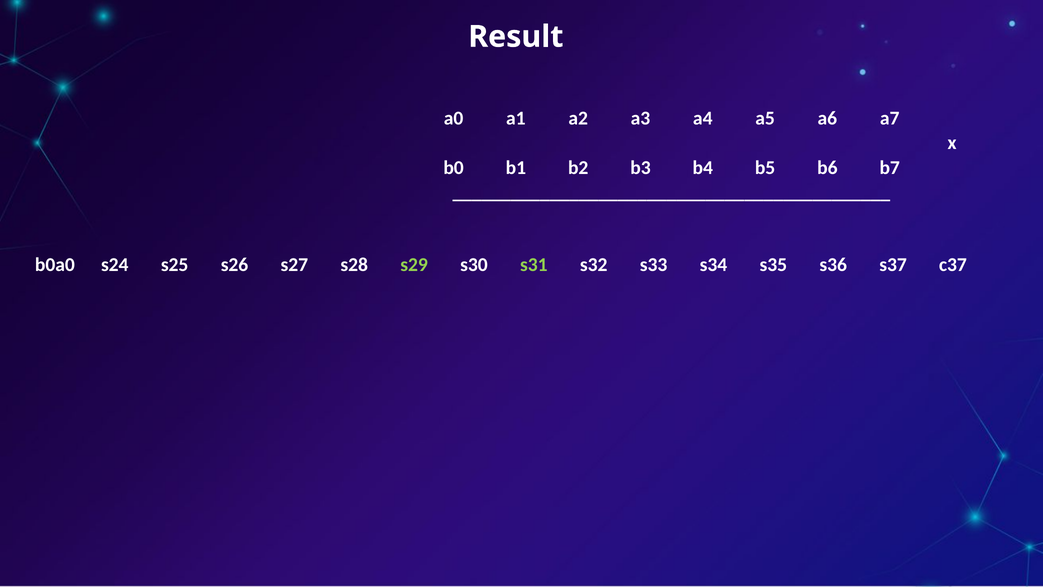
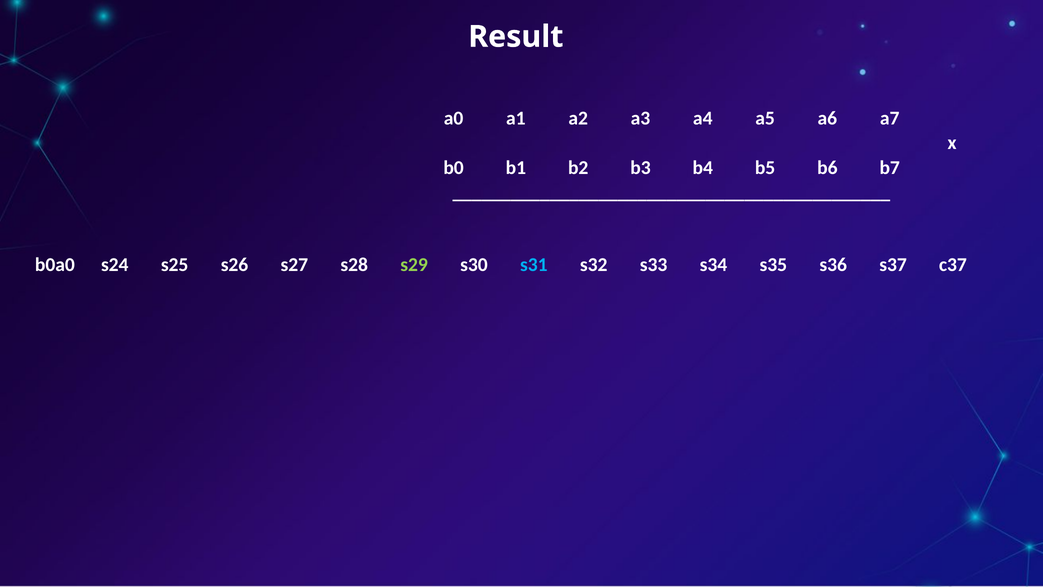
s31 colour: light green -> light blue (534, 265)
